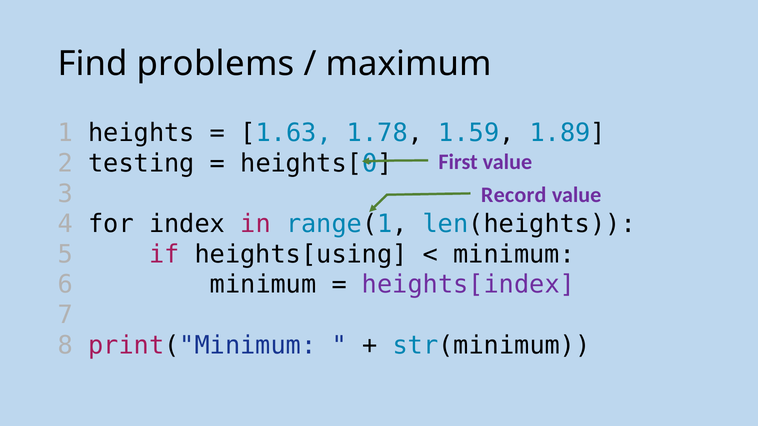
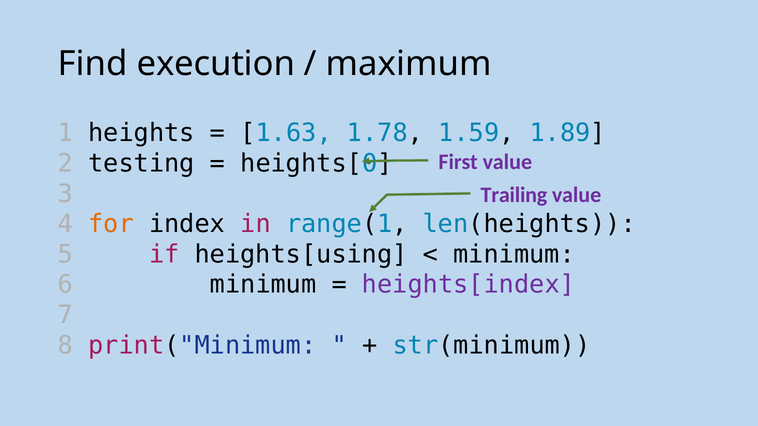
problems: problems -> execution (216, 64)
Record: Record -> Trailing (514, 195)
for colour: black -> orange (111, 224)
